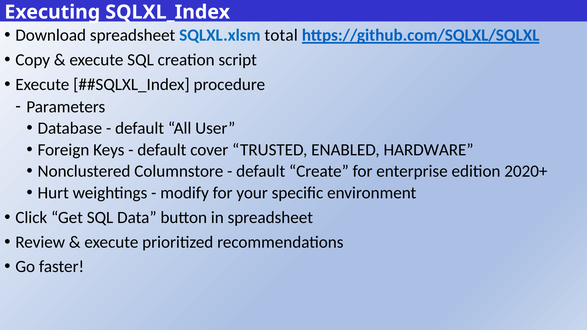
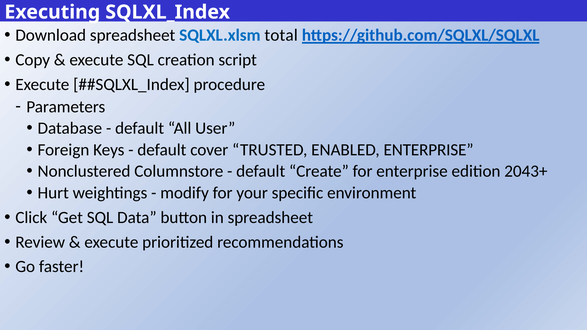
ENABLED HARDWARE: HARDWARE -> ENTERPRISE (429, 150)
2020+: 2020+ -> 2043+ (526, 171)
